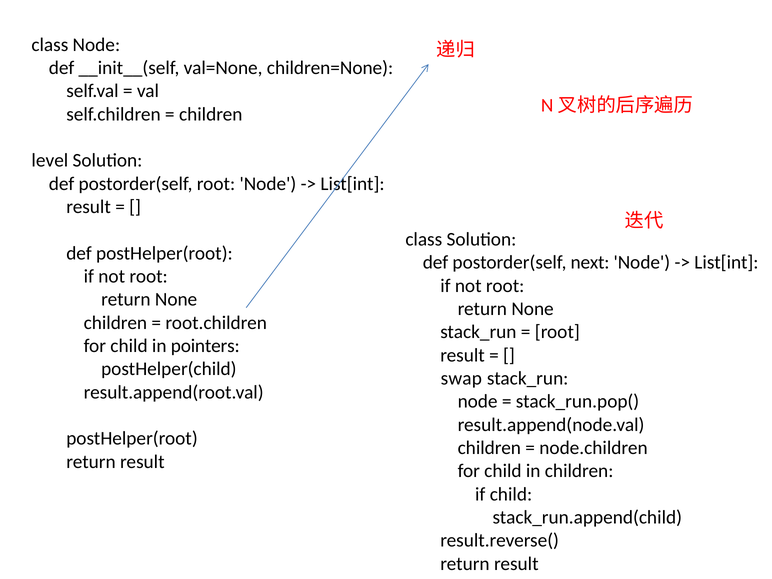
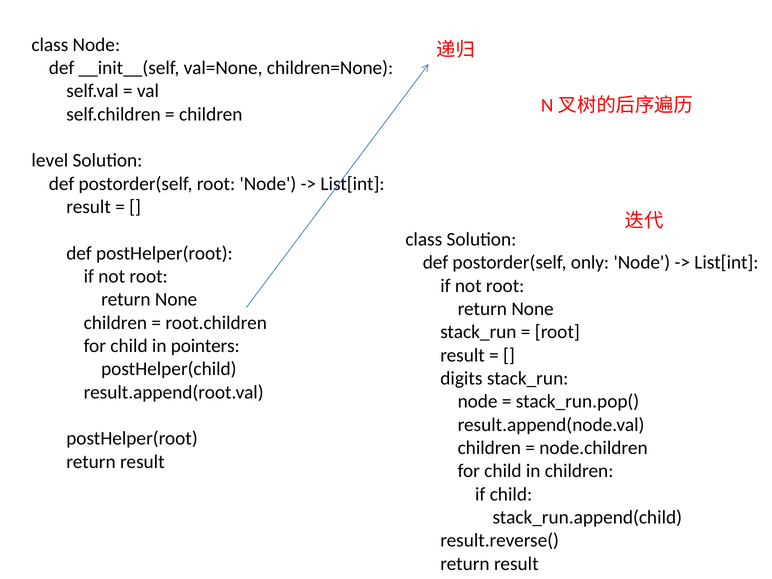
next: next -> only (590, 263)
swap: swap -> digits (461, 378)
